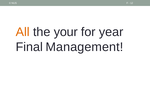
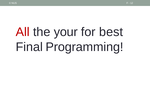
All colour: orange -> red (23, 32)
year: year -> best (111, 32)
Management: Management -> Programming (84, 47)
